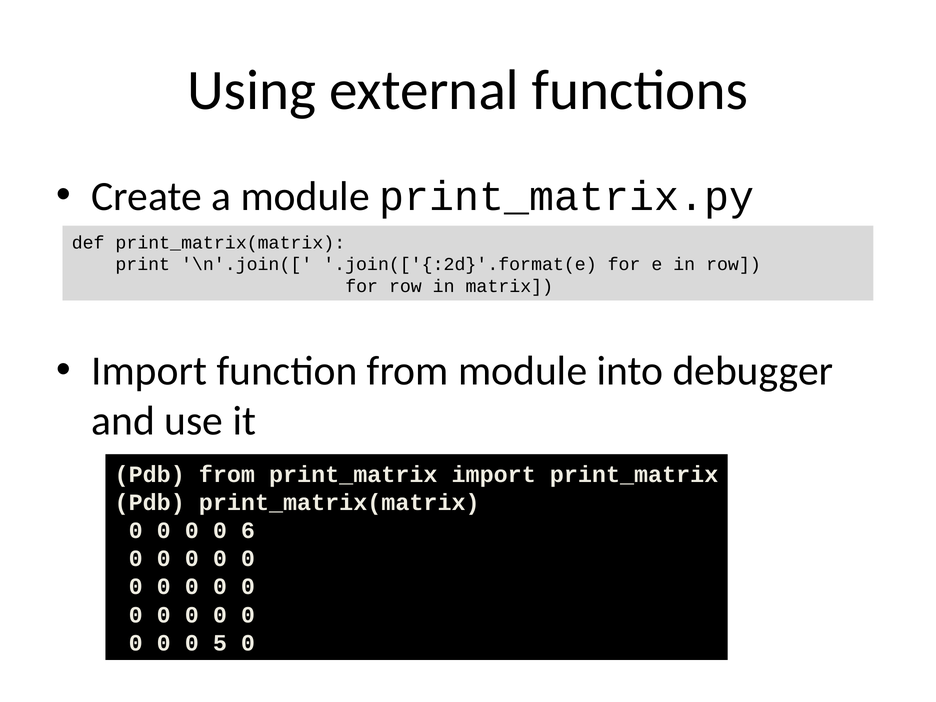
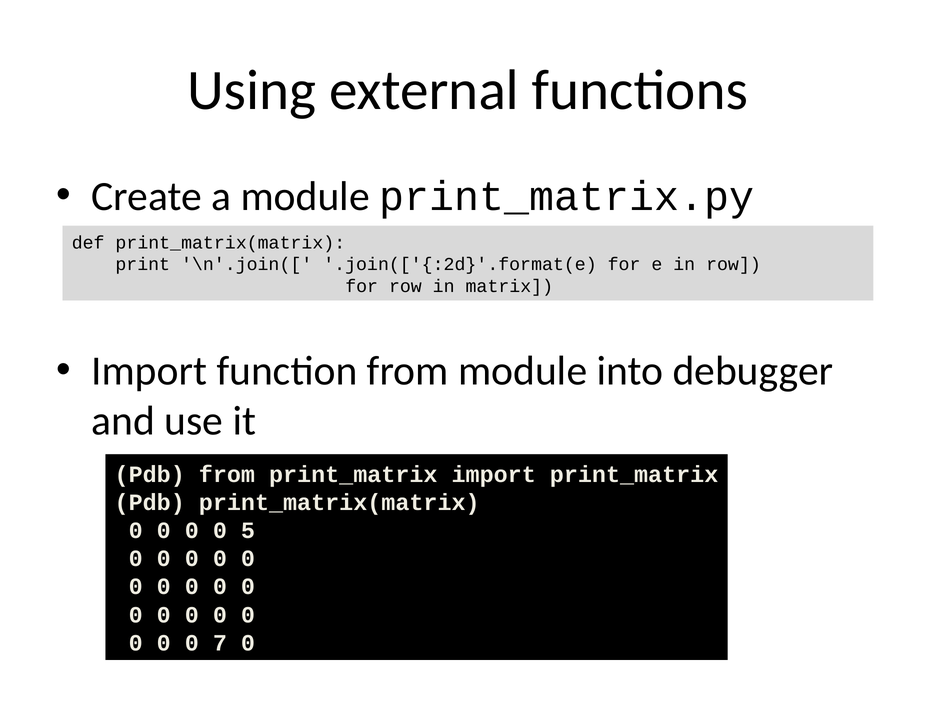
6: 6 -> 5 (248, 531)
5: 5 -> 7 (220, 643)
